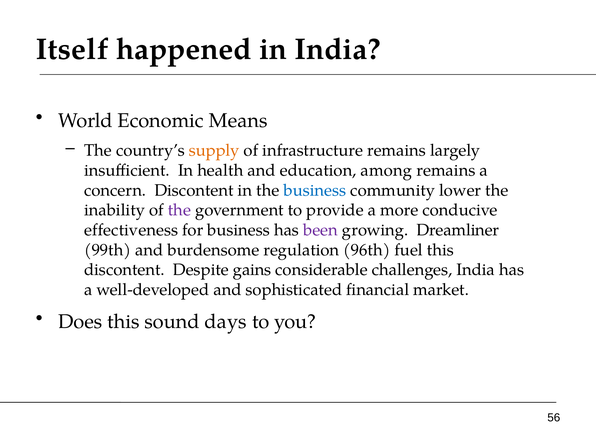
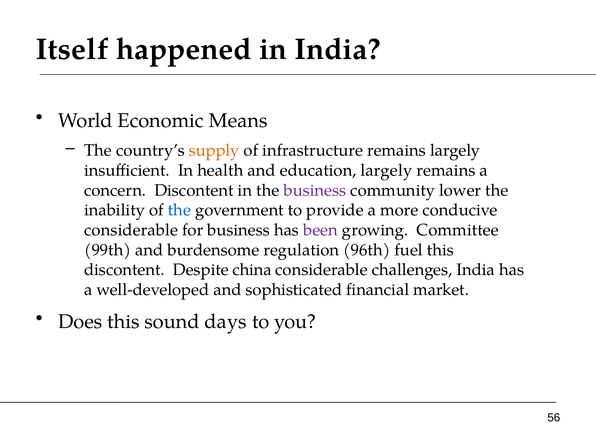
education among: among -> largely (386, 170)
business colour: blue -> purple (315, 190)
the colour: purple -> blue (179, 210)
effectiveness: effectiveness -> considerable (131, 230)
Dreamliner: Dreamliner -> Committee (458, 230)
gains: gains -> china (252, 270)
